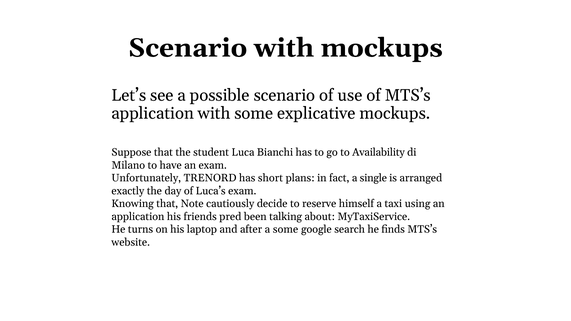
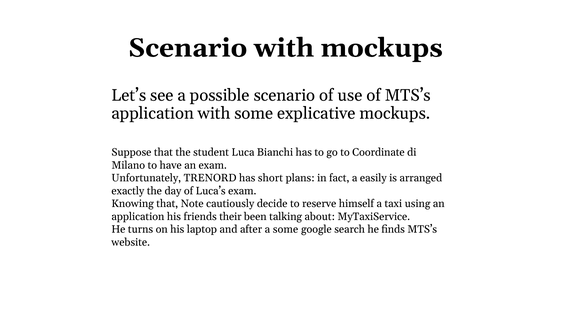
Availability: Availability -> Coordinate (378, 152)
single: single -> easily (373, 178)
pred: pred -> their (230, 217)
